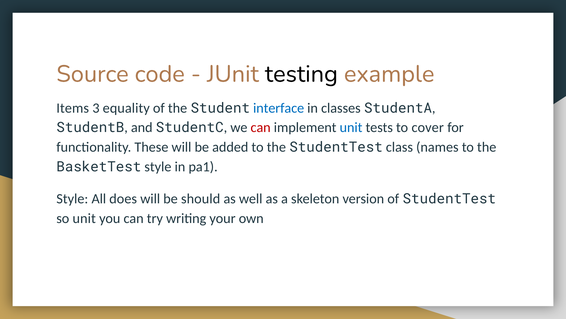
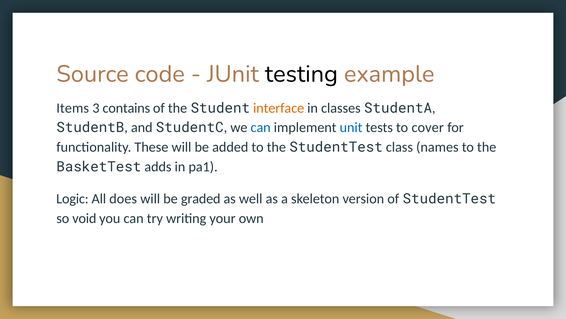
equality: equality -> contains (126, 108)
interface colour: blue -> orange (279, 108)
can colour: red -> blue (261, 127)
BasketTest style: style -> adds (158, 166)
Style: Style -> Logic (72, 199)
should: should -> graded (201, 199)
so unit: unit -> void (84, 218)
